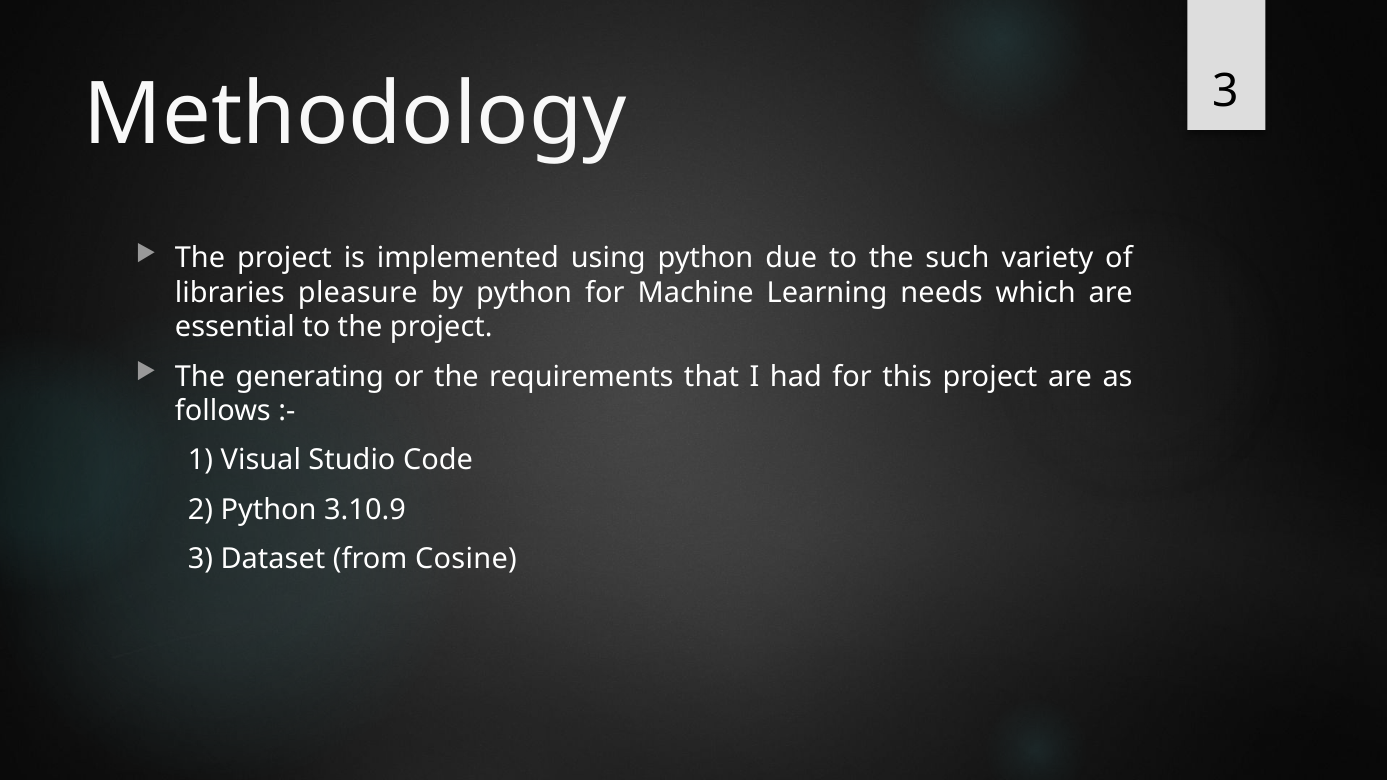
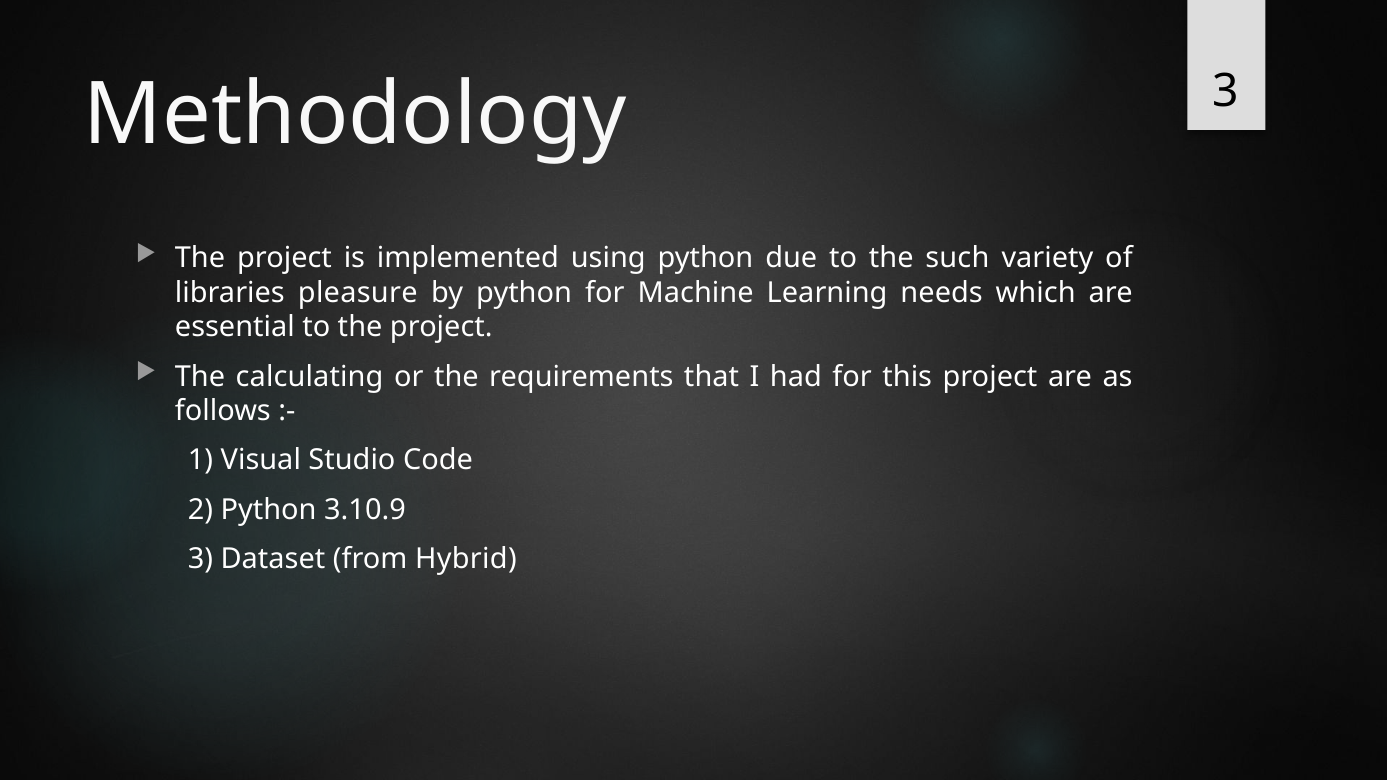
generating: generating -> calculating (310, 377)
Cosine: Cosine -> Hybrid (466, 559)
